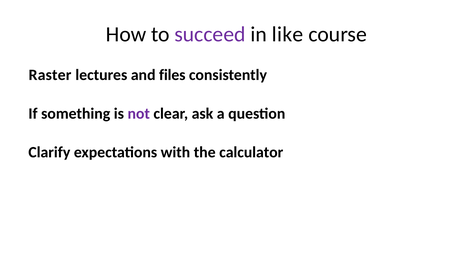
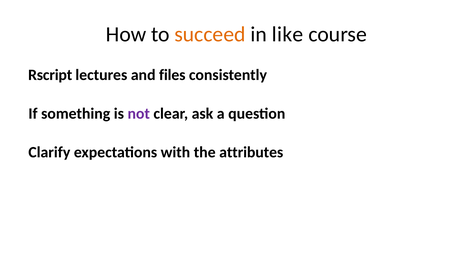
succeed colour: purple -> orange (210, 34)
Raster: Raster -> Rscript (50, 75)
calculator: calculator -> attributes (251, 152)
